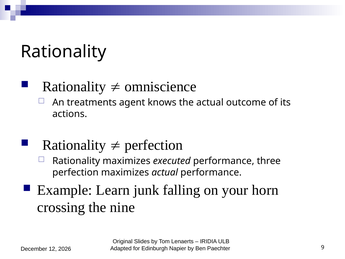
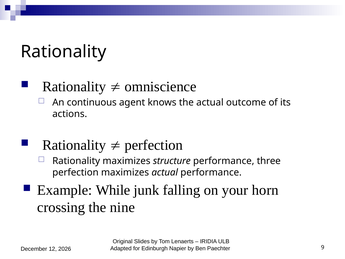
treatments: treatments -> continuous (92, 102)
executed: executed -> structure (172, 161)
Learn: Learn -> While (113, 190)
